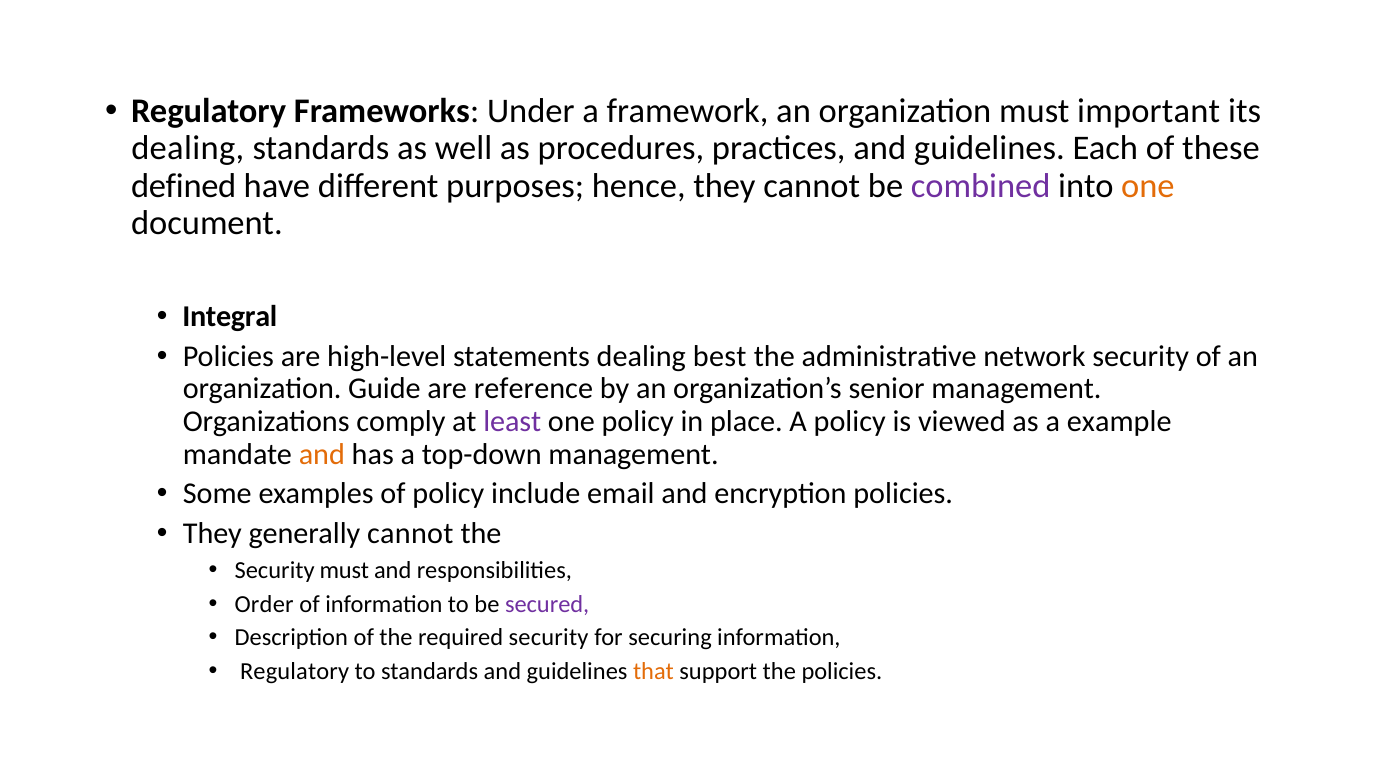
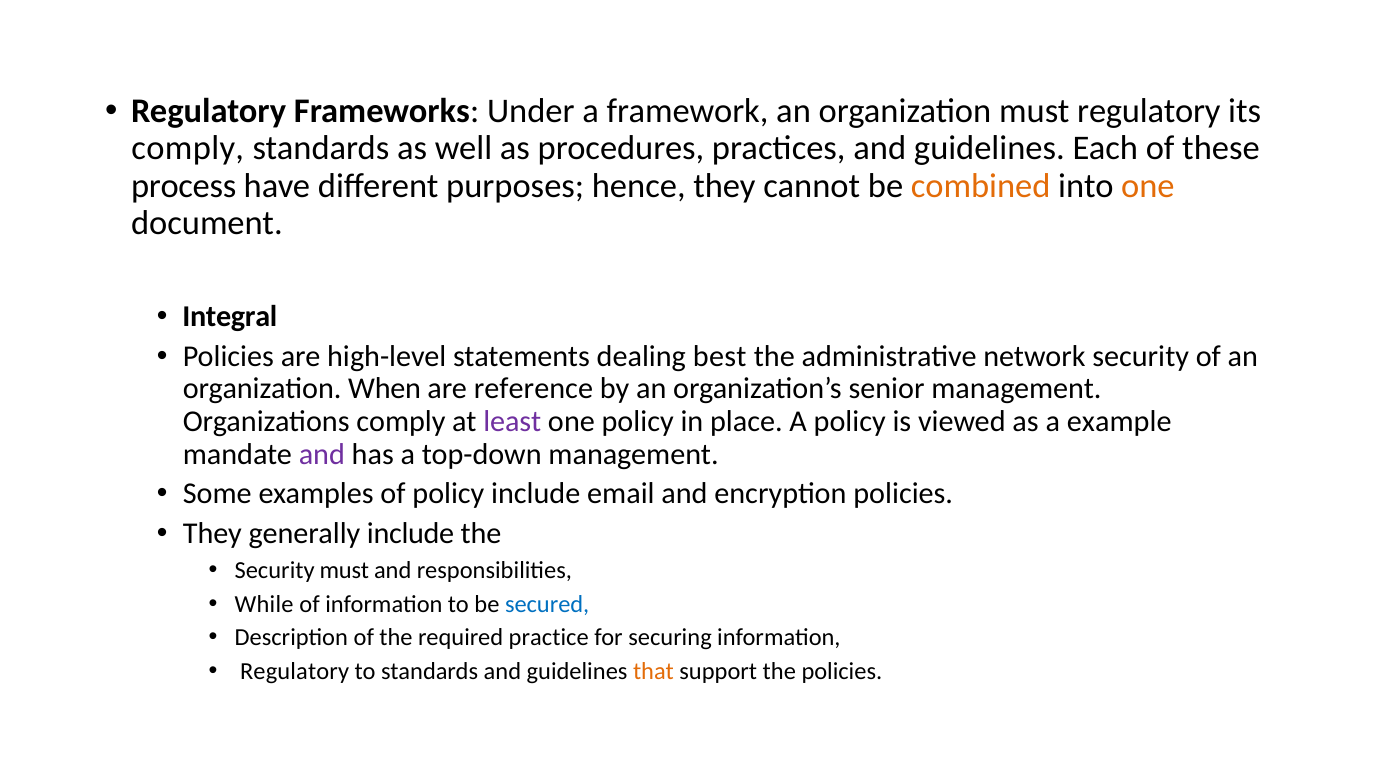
must important: important -> regulatory (1149, 111)
dealing: dealing -> comply (188, 149)
defined: defined -> process (184, 186)
combined colour: purple -> orange (981, 186)
Guide: Guide -> When (385, 389)
and colour: orange -> purple (322, 454)
generally cannot: cannot -> include (411, 534)
Order: Order -> While (264, 604)
secured colour: purple -> blue (547, 604)
required security: security -> practice (549, 638)
